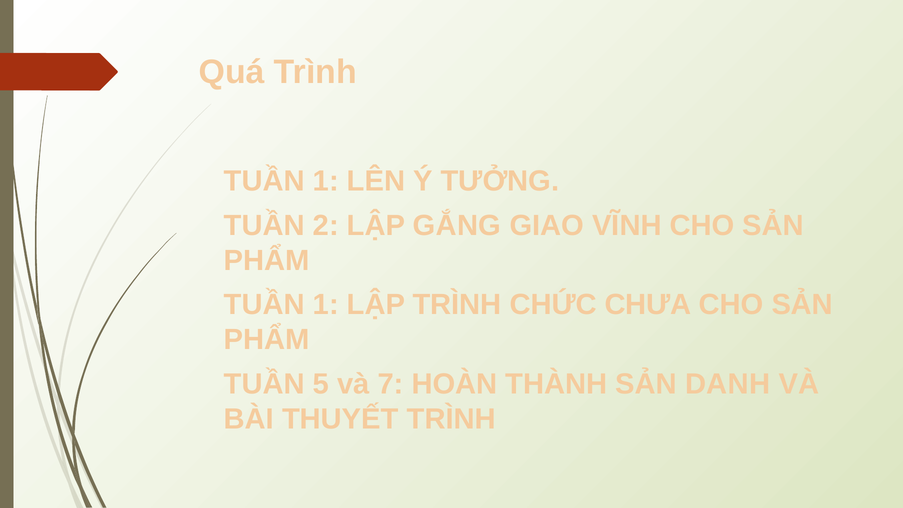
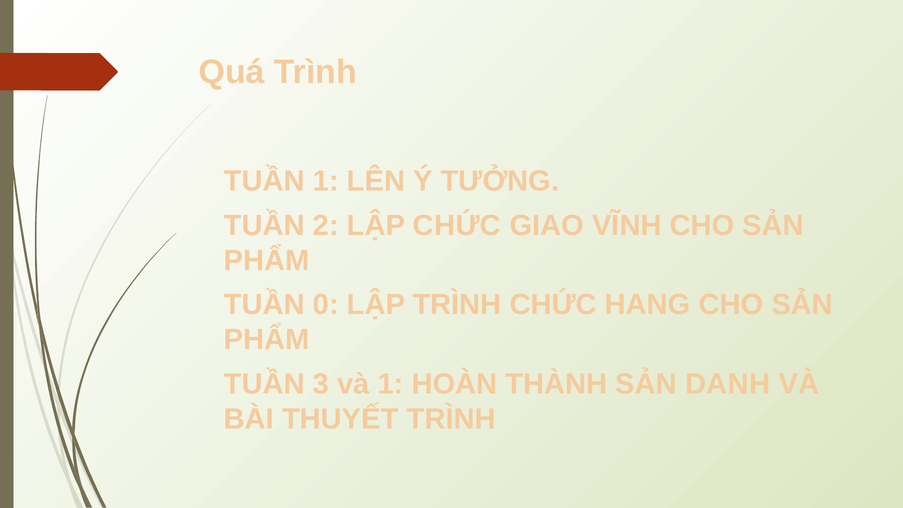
LẬP GẮNG: GẮNG -> CHỨC (457, 225)
1: 1 -> 0 (326, 305)
CHƯA: CHƯA -> HANG (648, 305)
5: 5 -> 3 (321, 384)
và 7: 7 -> 1 (391, 384)
